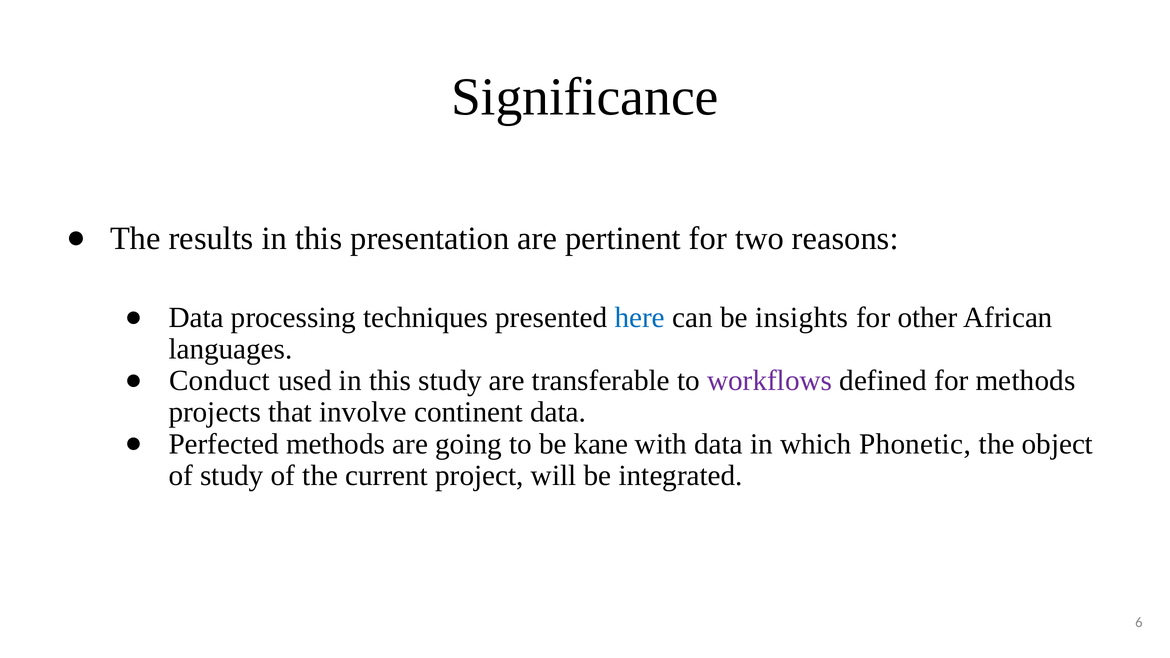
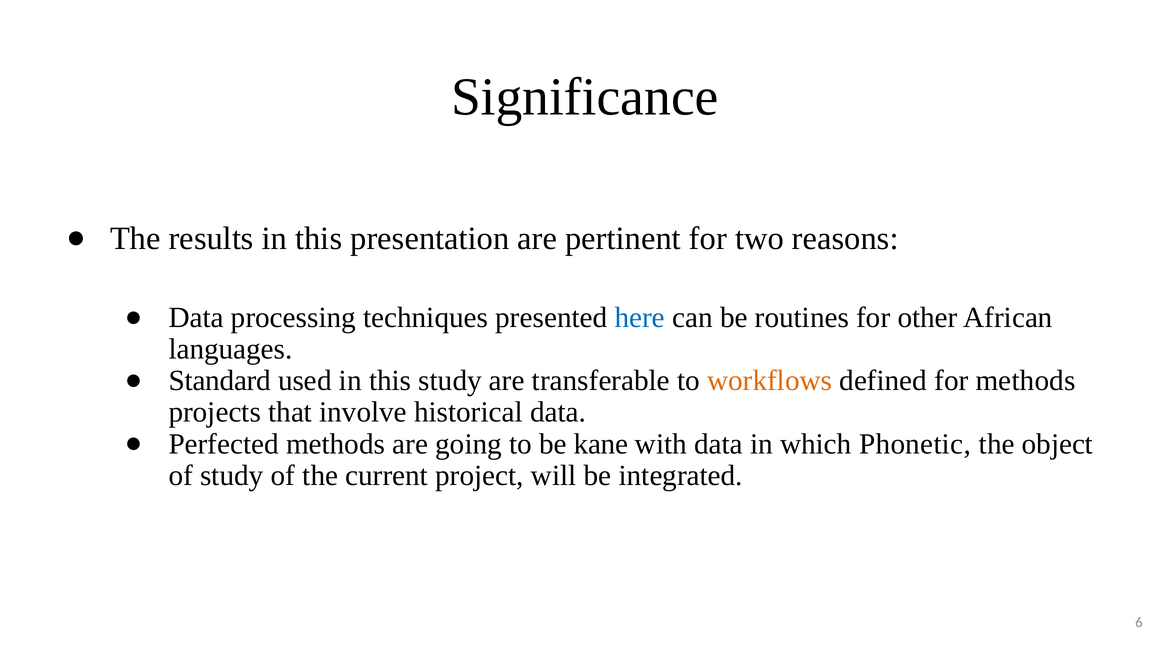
insights: insights -> routines (802, 318)
Conduct: Conduct -> Standard (220, 381)
workflows colour: purple -> orange (770, 381)
continent: continent -> historical (468, 412)
